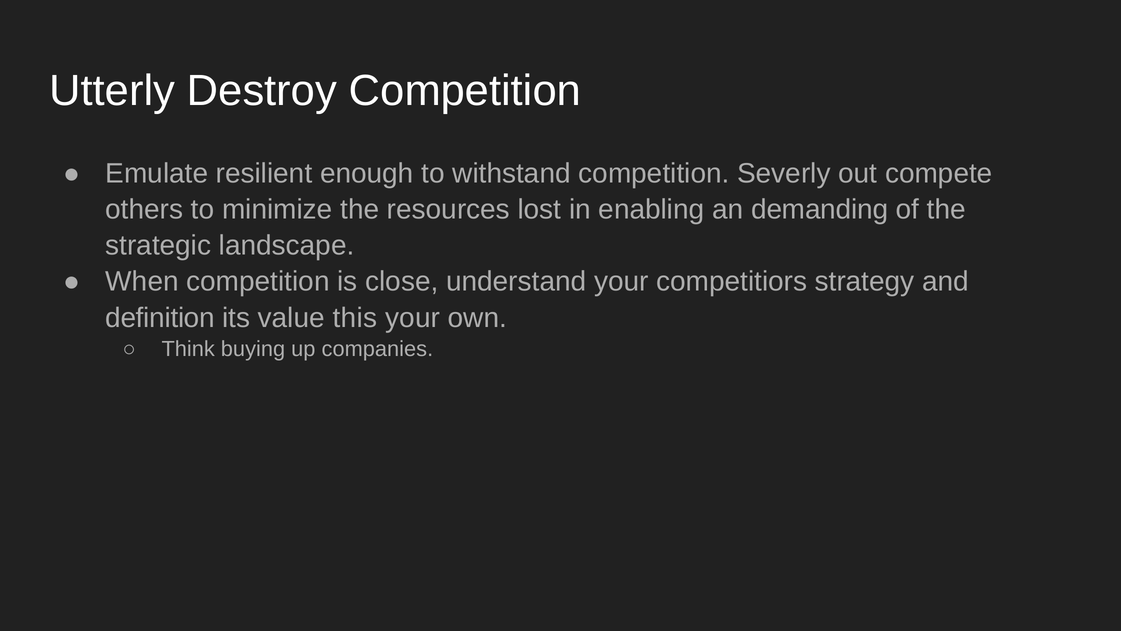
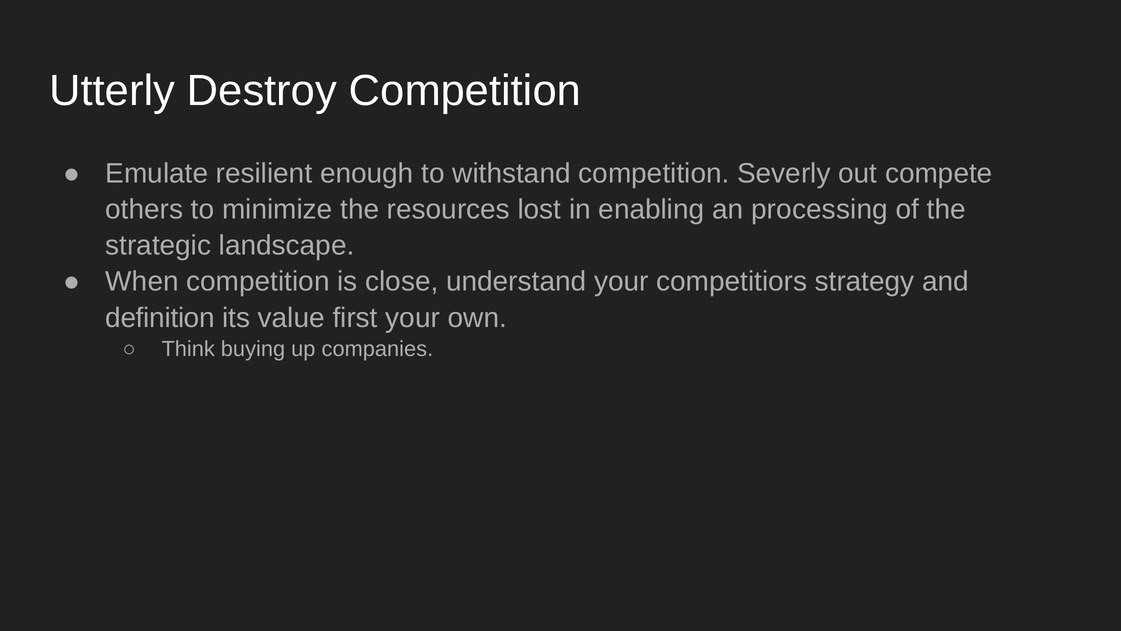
demanding: demanding -> processing (820, 209)
this: this -> first (355, 318)
